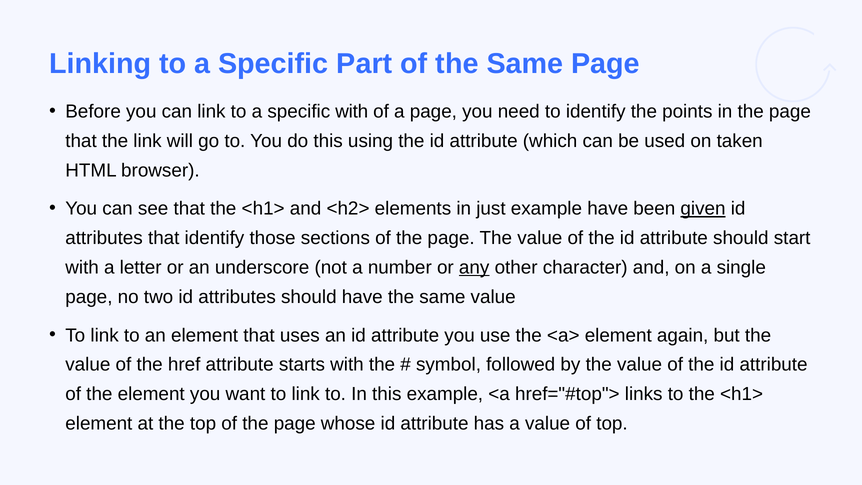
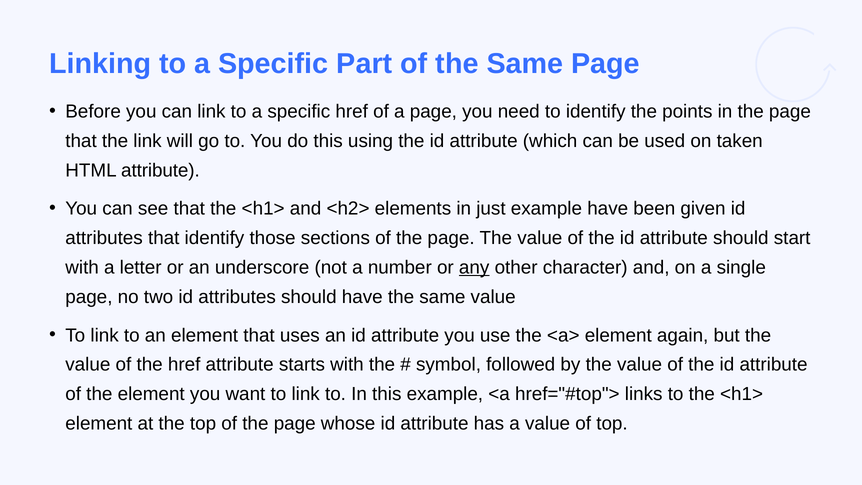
specific with: with -> href (352, 111)
HTML browser: browser -> attribute (160, 170)
given underline: present -> none (703, 209)
